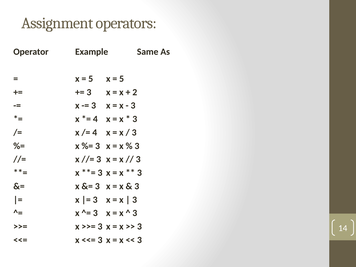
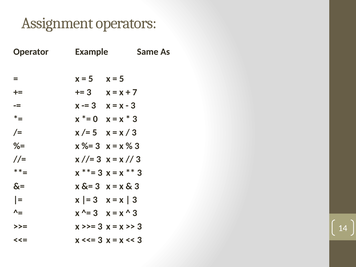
2: 2 -> 7 (135, 92)
4: 4 -> 0 (95, 119)
4: 4 -> 5 (95, 133)
